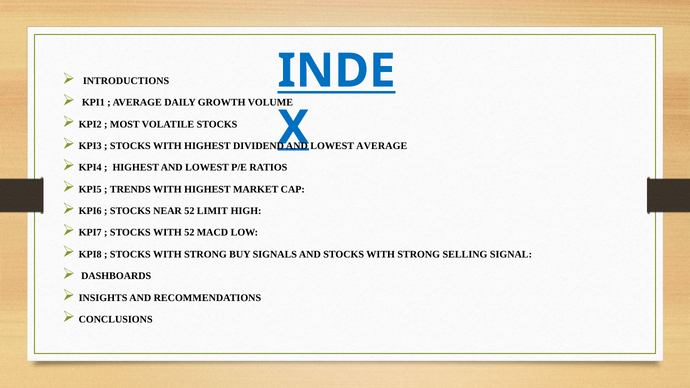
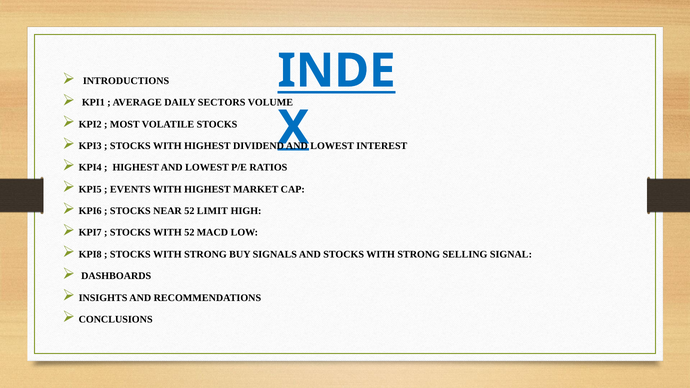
GROWTH: GROWTH -> SECTORS (222, 103)
LOWEST AVERAGE: AVERAGE -> INTEREST (382, 146)
TRENDS: TRENDS -> EVENTS (130, 189)
